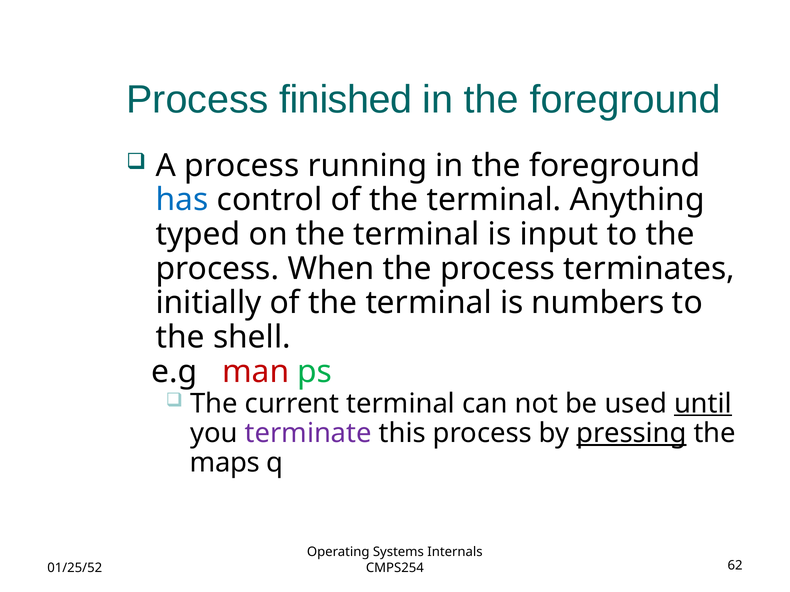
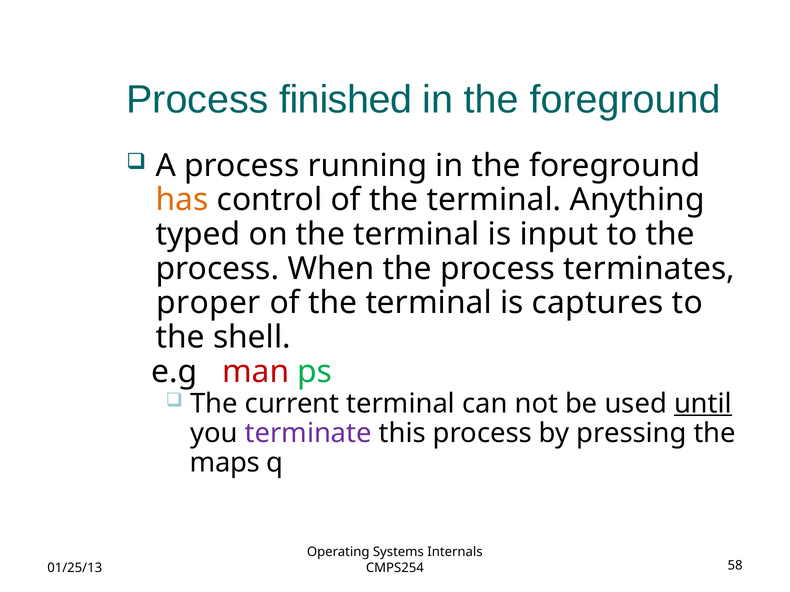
has colour: blue -> orange (182, 200)
initially: initially -> proper (208, 303)
numbers: numbers -> captures (598, 303)
pressing underline: present -> none (631, 434)
01/25/52: 01/25/52 -> 01/25/13 (75, 568)
62: 62 -> 58 (735, 566)
